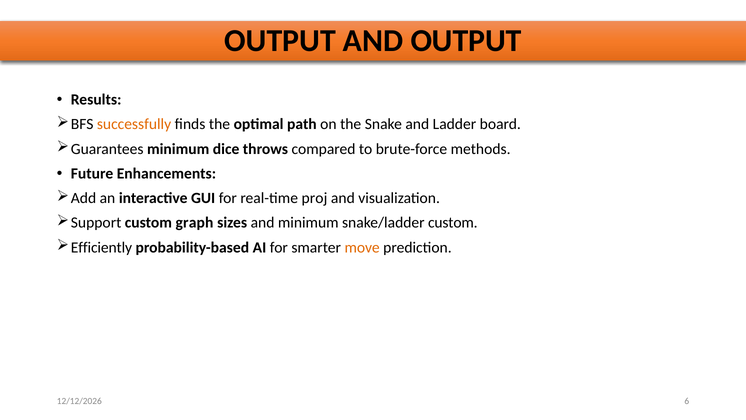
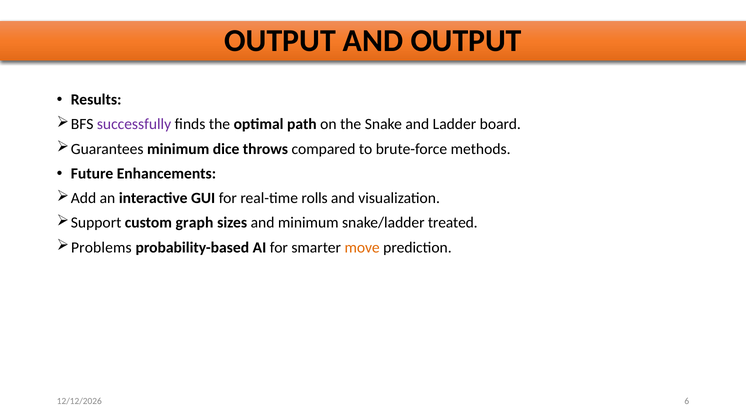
successfully colour: orange -> purple (134, 124)
proj: proj -> rolls (315, 198)
snake/ladder custom: custom -> treated (453, 223)
Efficiently: Efficiently -> Problems (101, 247)
